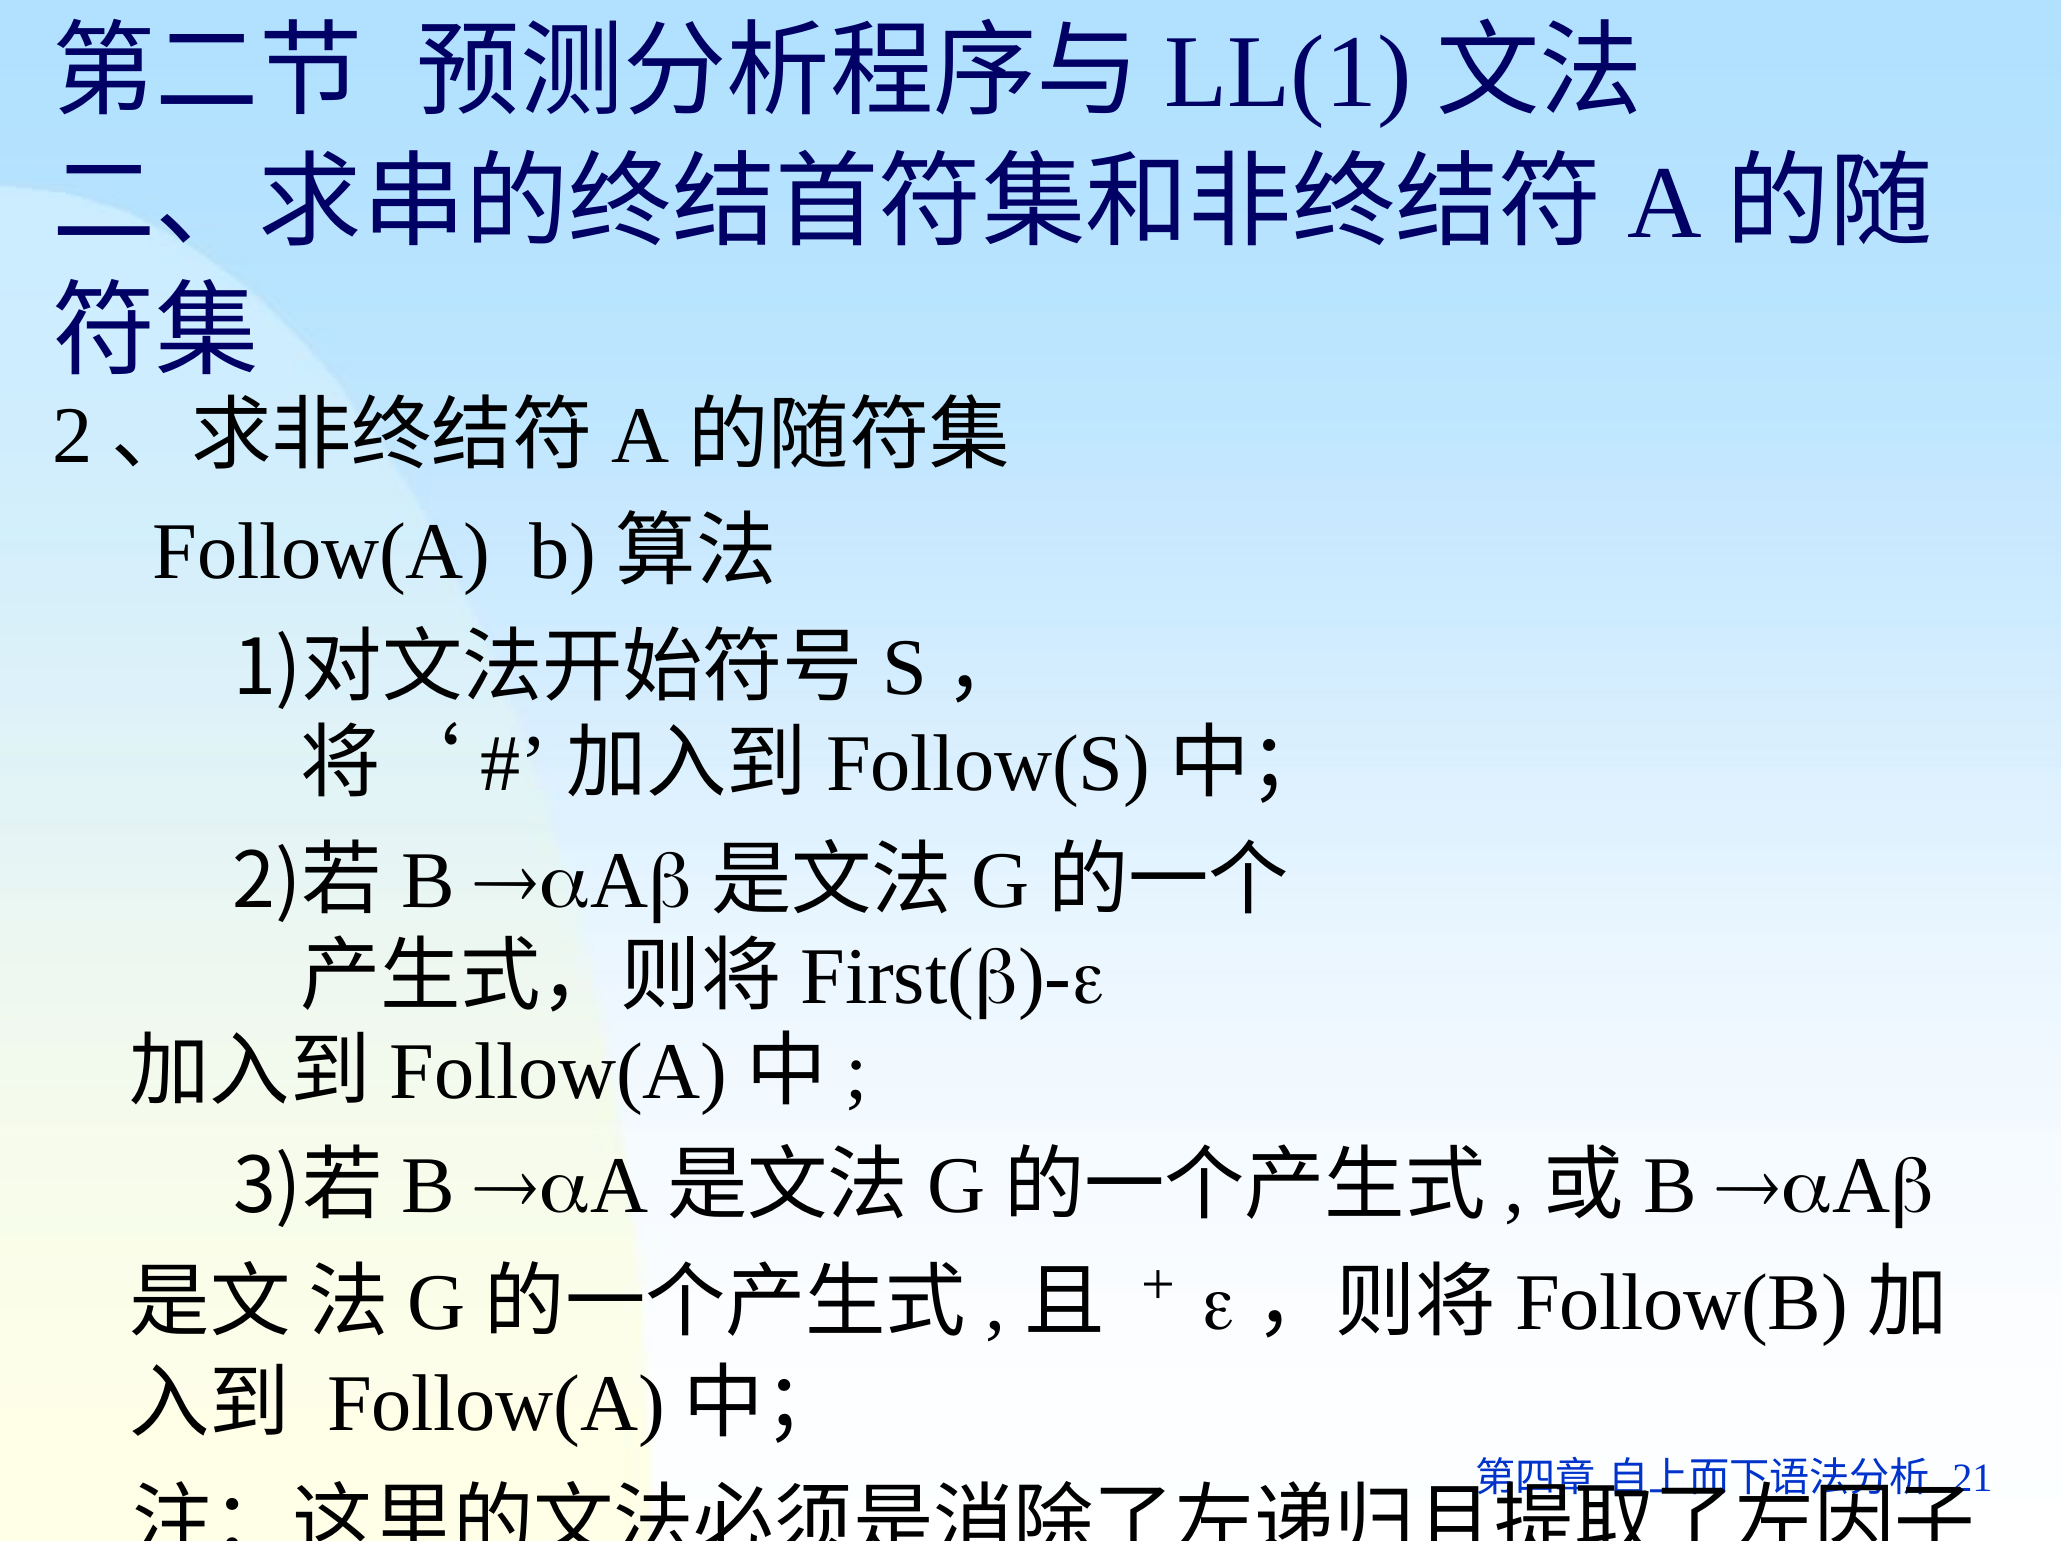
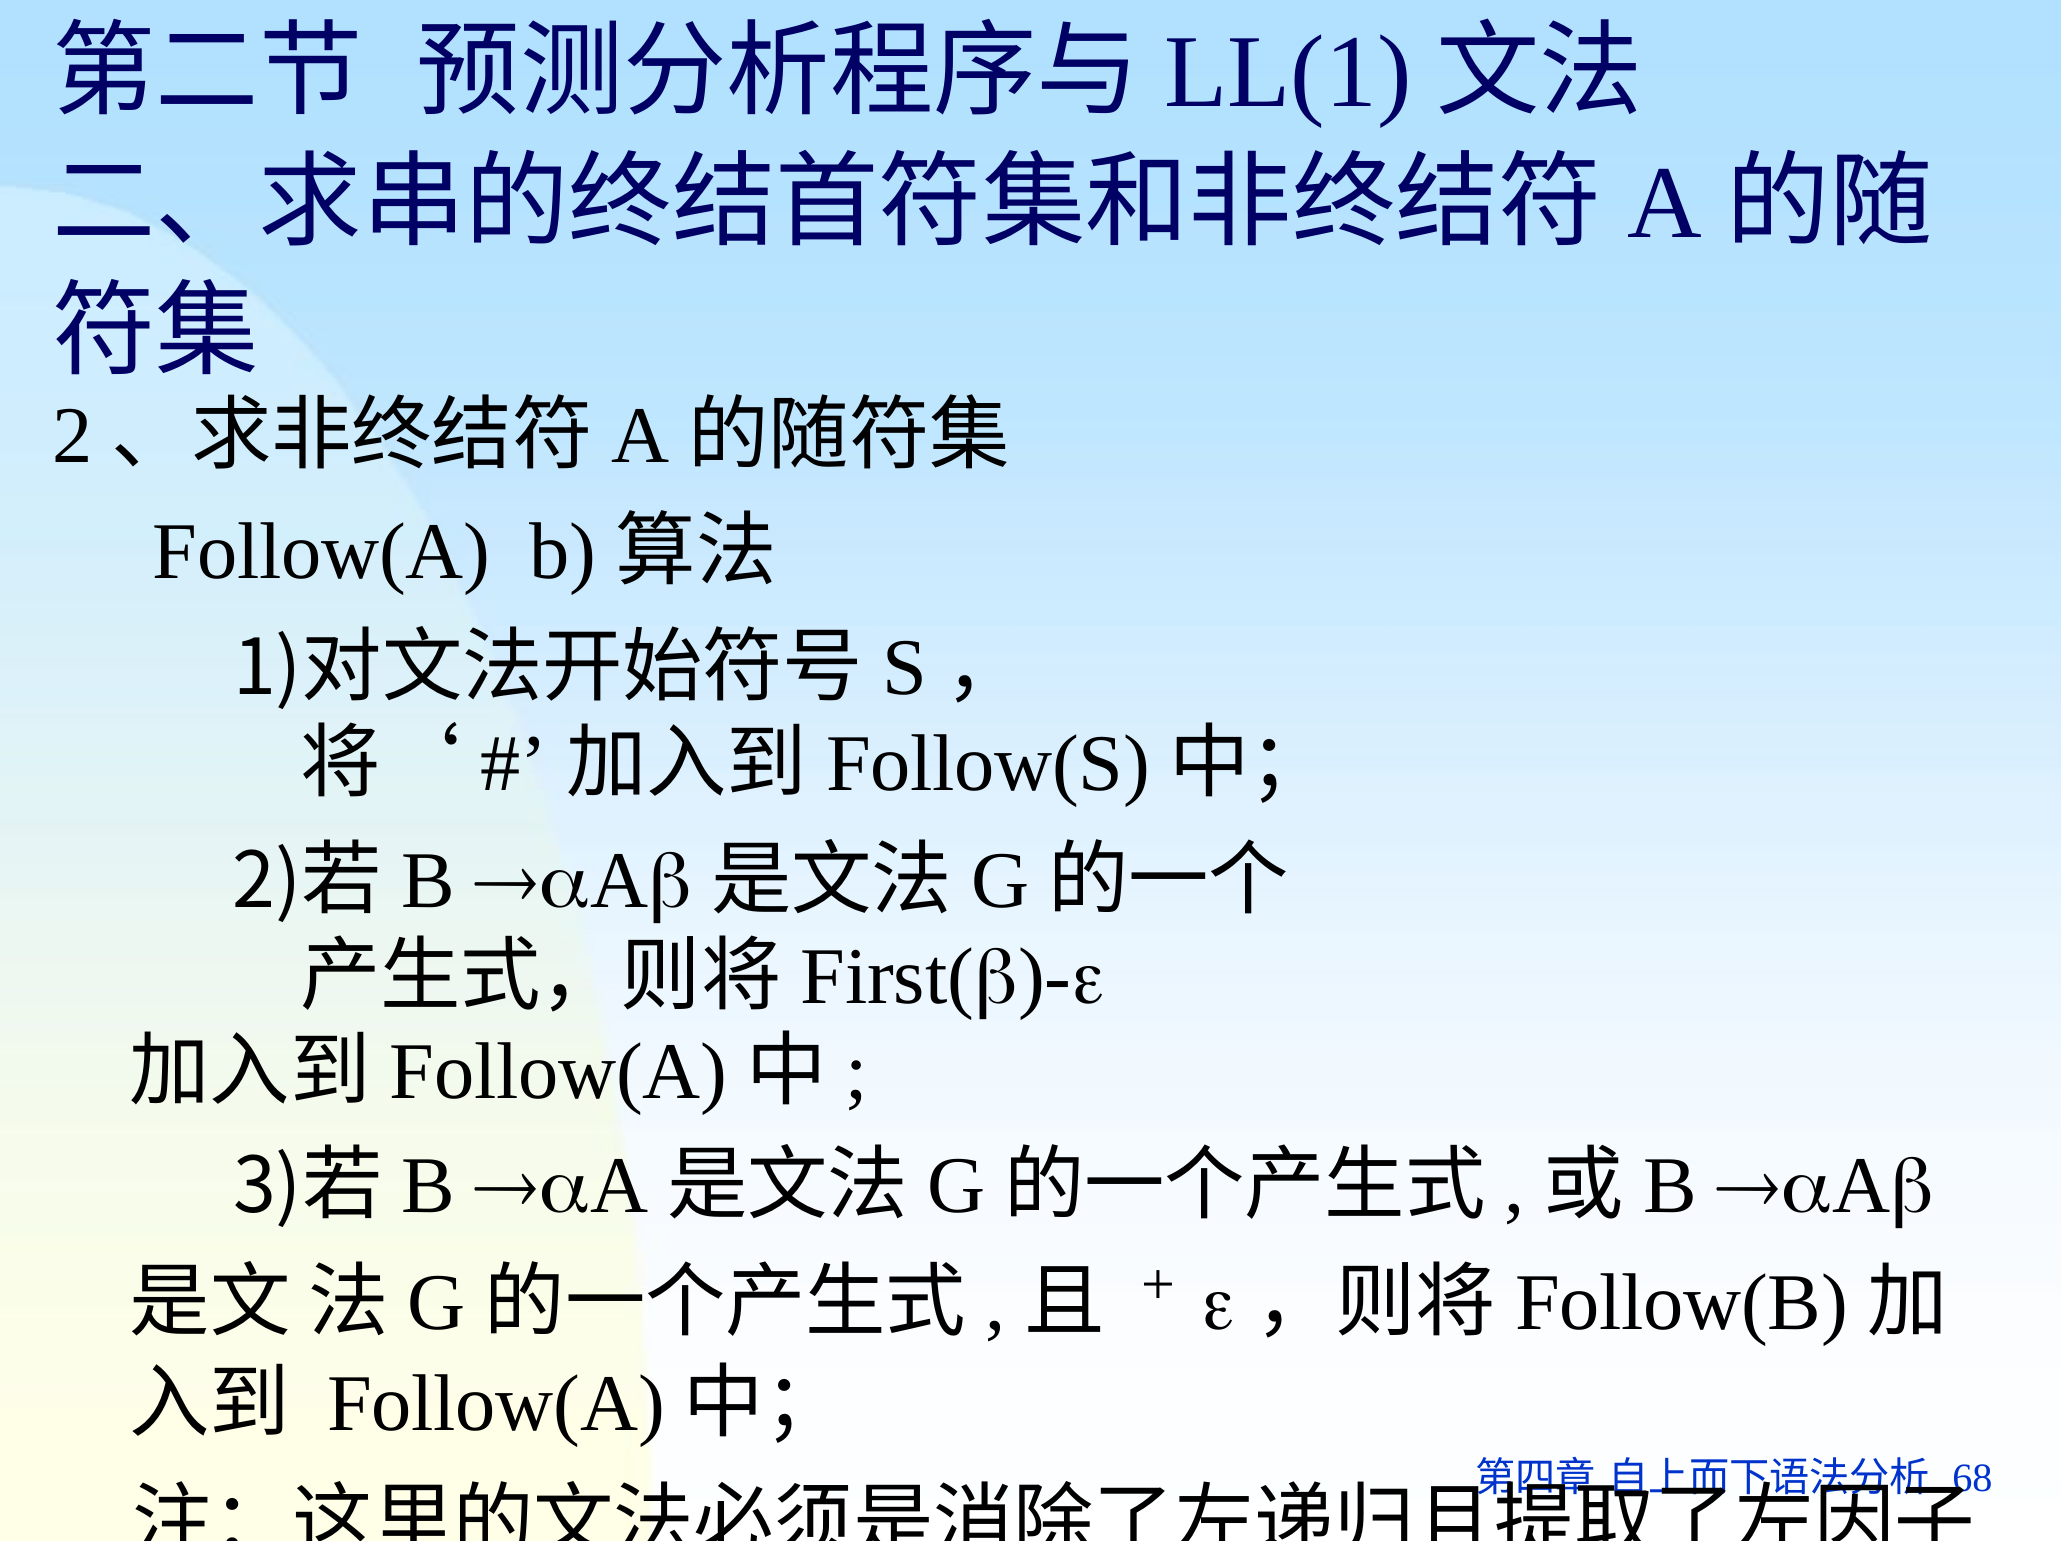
21: 21 -> 68 (1972, 1478)
